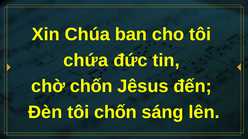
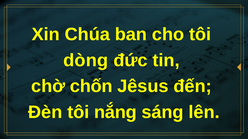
chứa: chứa -> dòng (86, 60)
tôi chốn: chốn -> nắng (115, 113)
